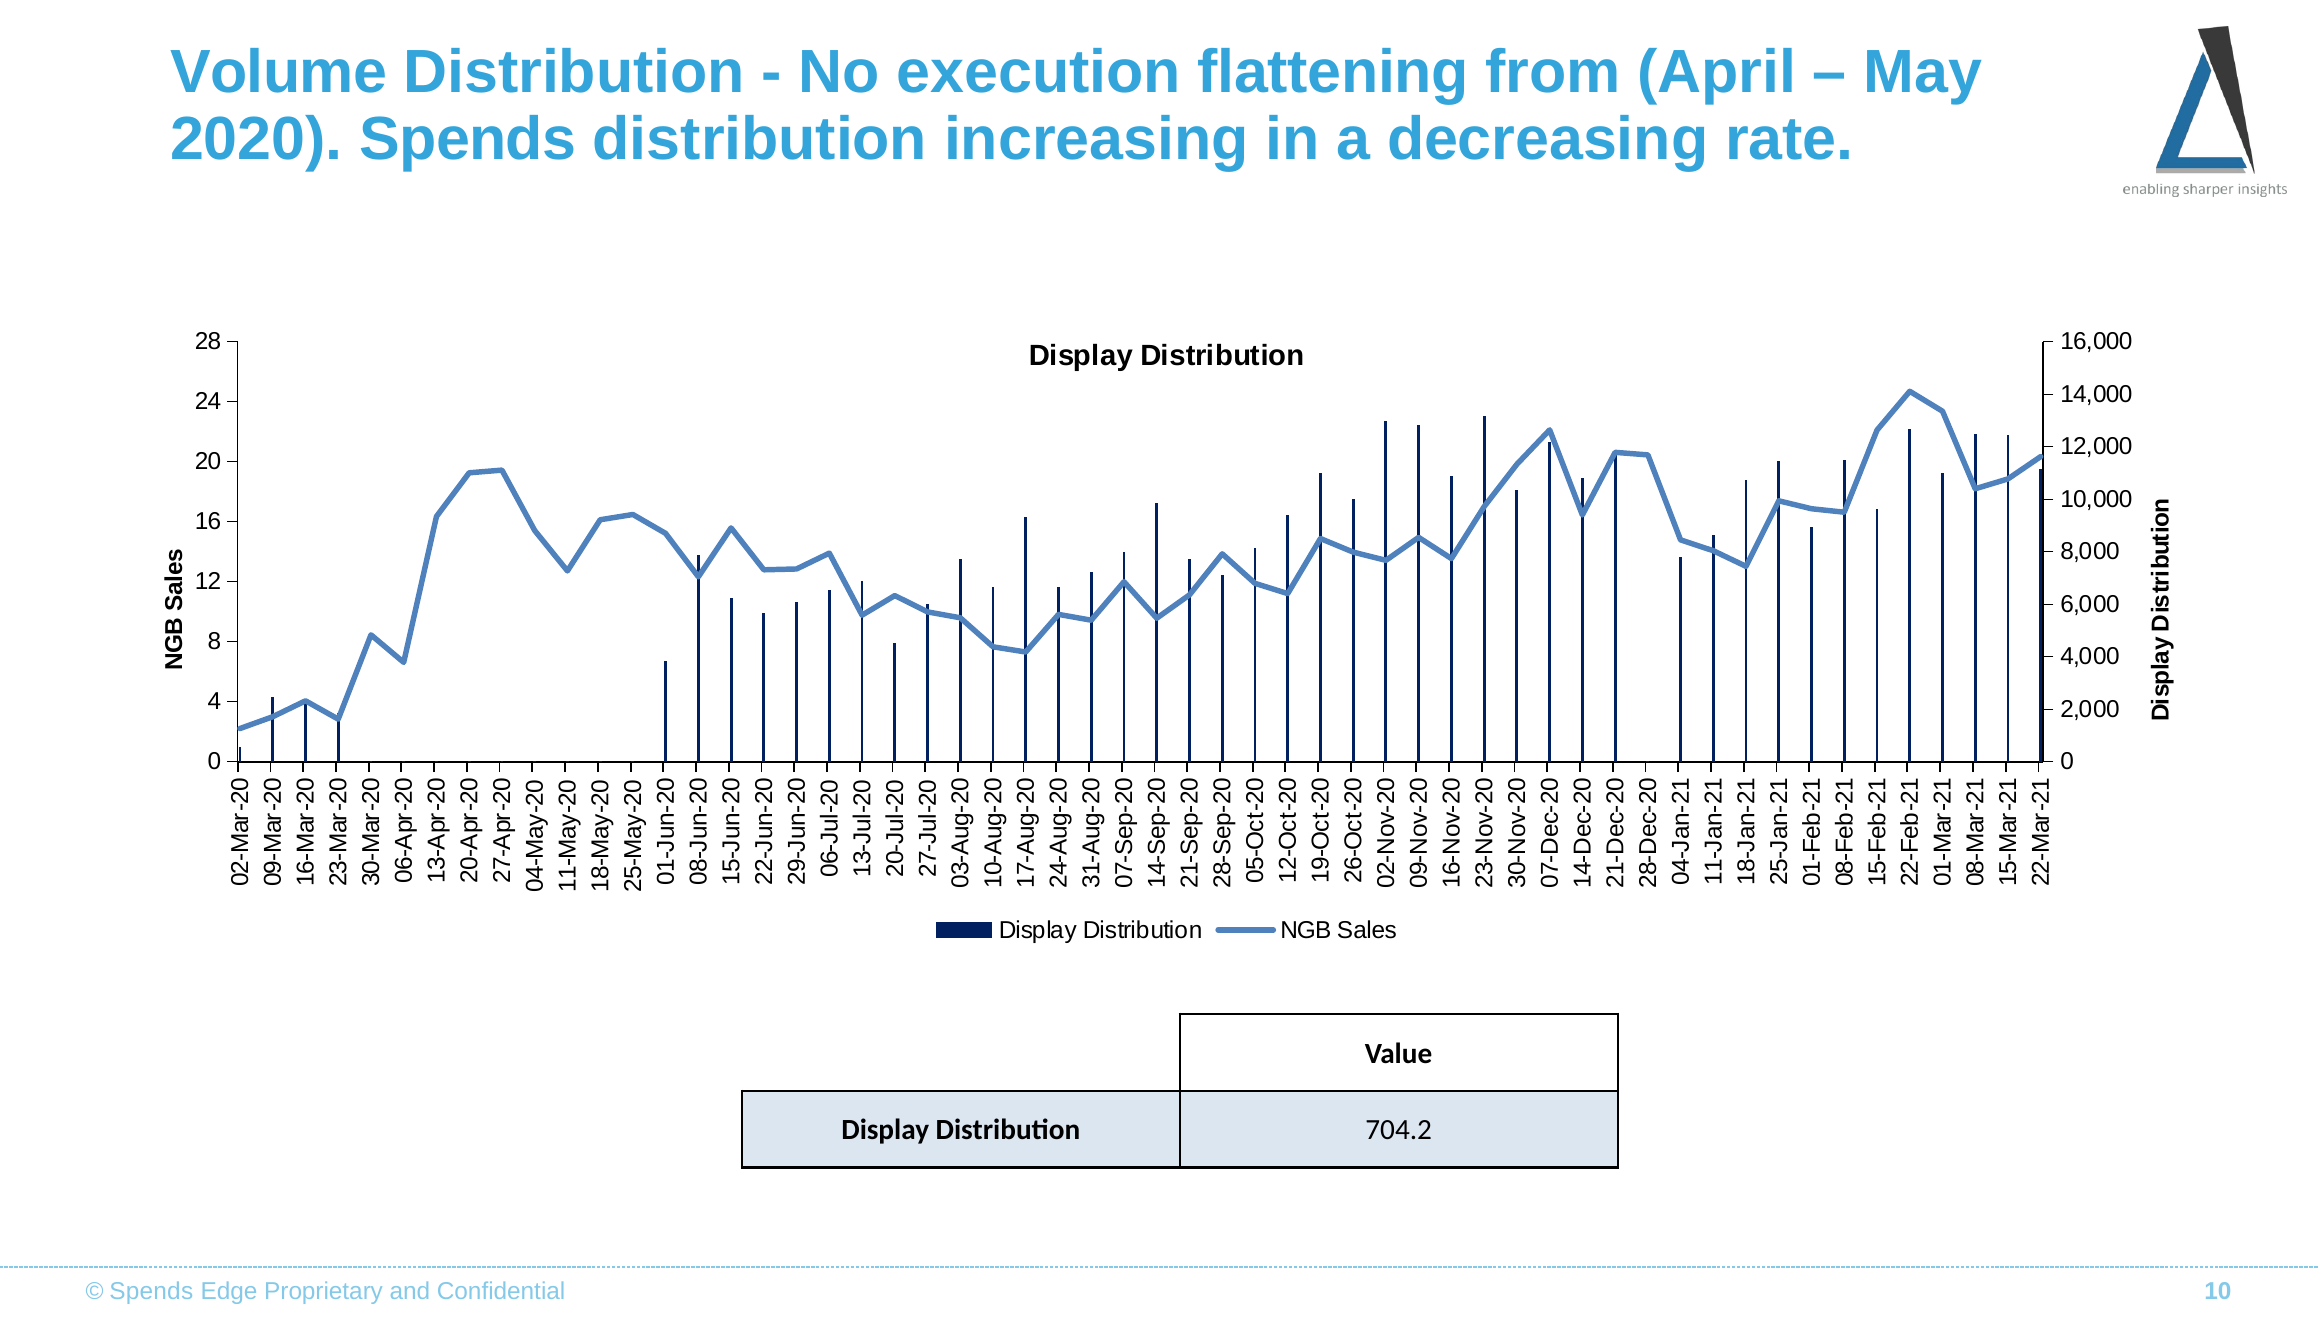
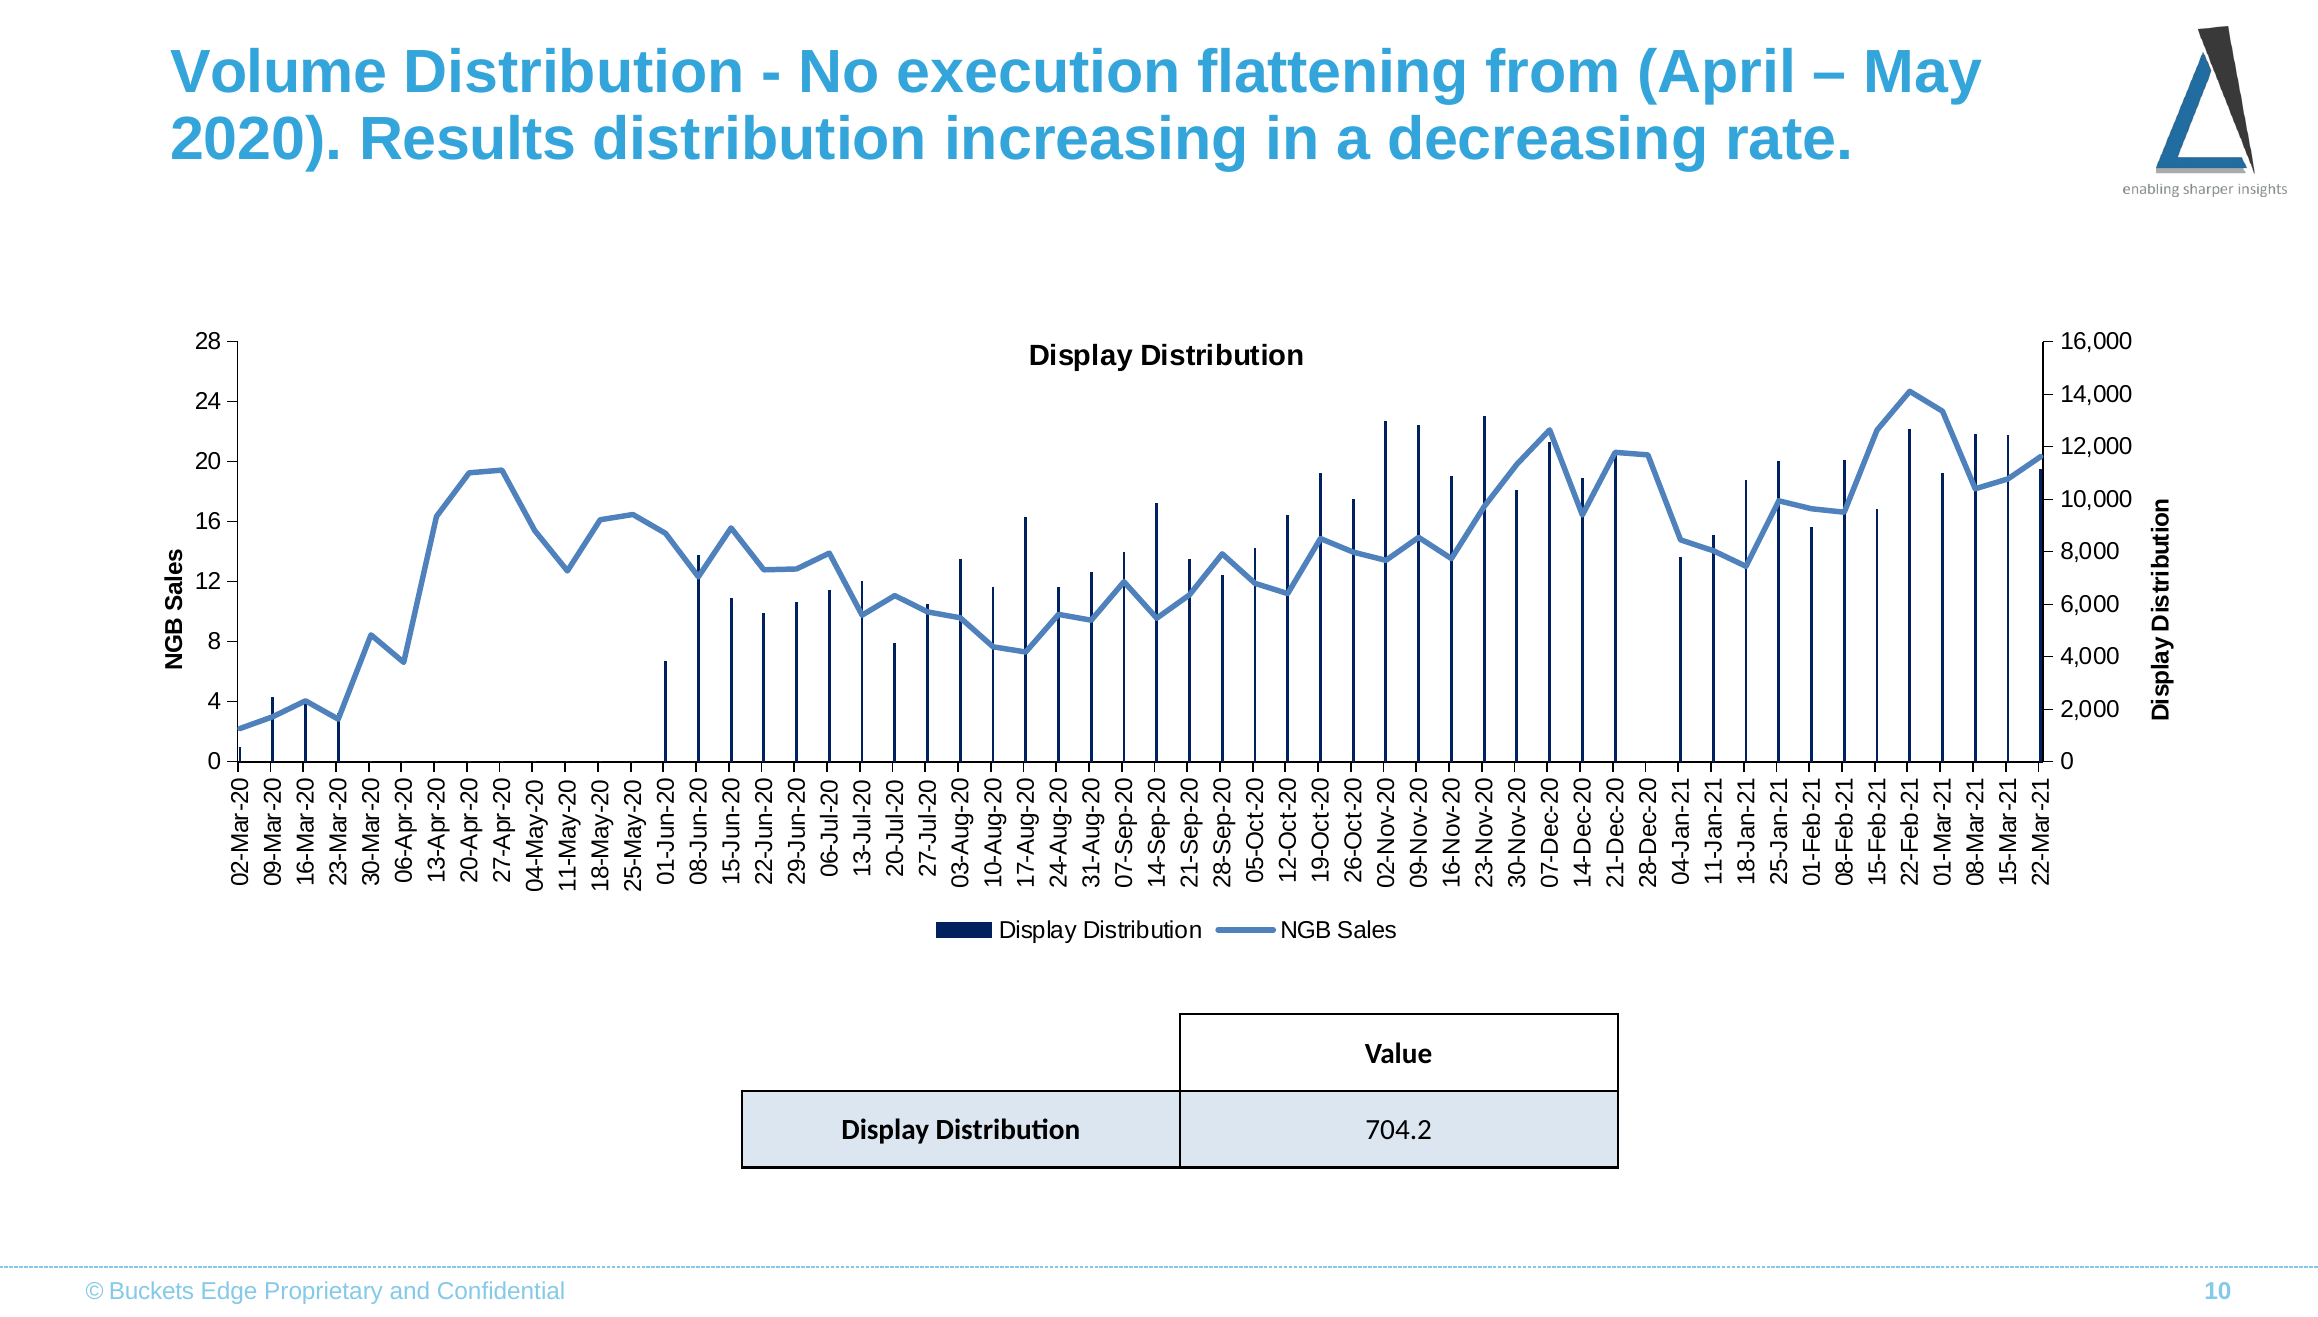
2020 Spends: Spends -> Results (468, 140)
Spends: Spends -> Buckets (151, 1291)
